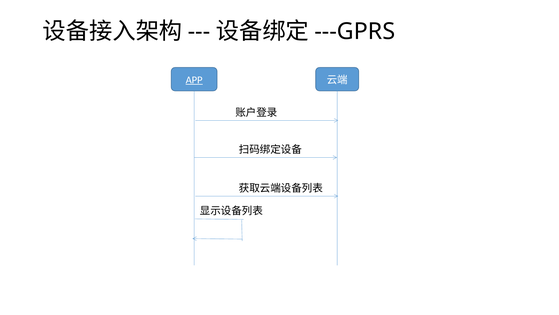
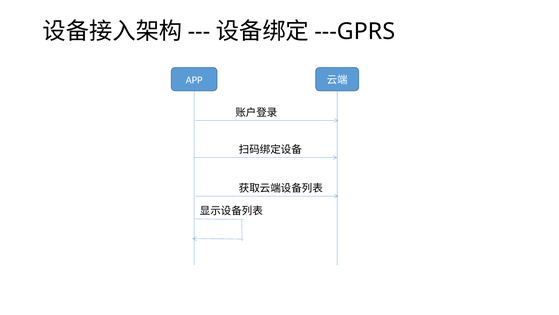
APP underline: present -> none (194, 80)
